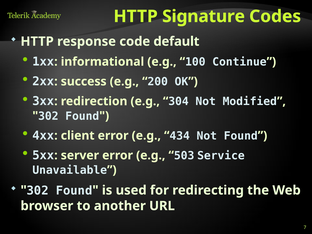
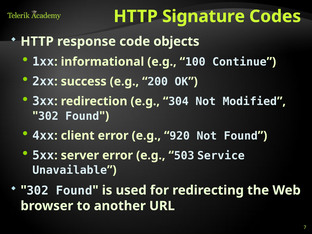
default: default -> objects (176, 41)
434: 434 -> 920 (180, 136)
